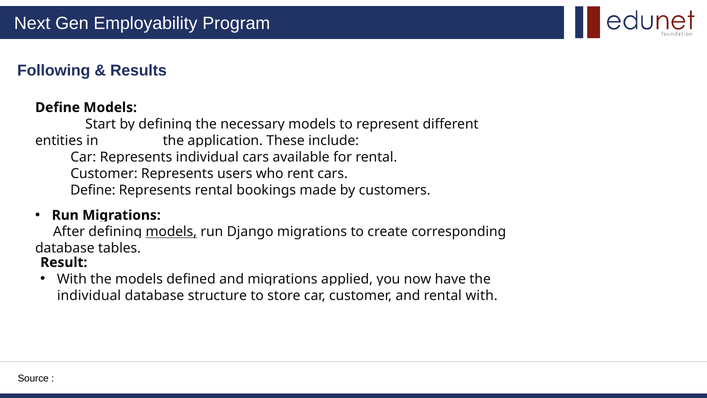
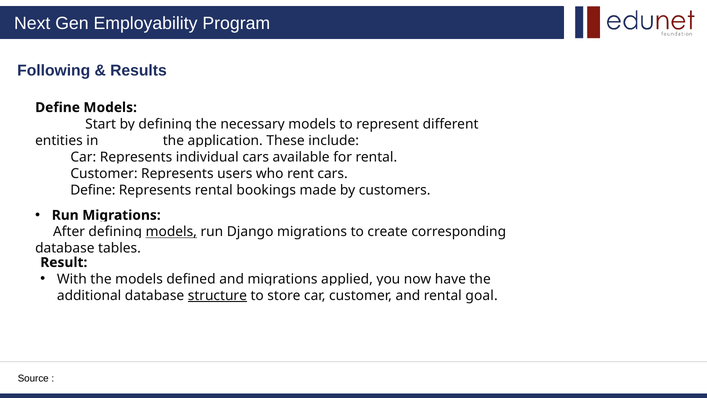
individual: individual -> additional (89, 295)
structure underline: none -> present (217, 295)
rental with: with -> goal (482, 295)
